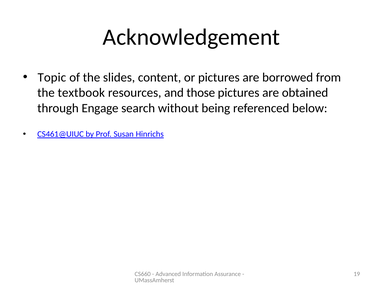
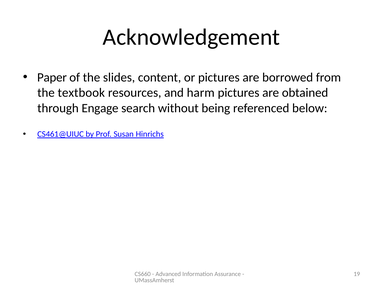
Topic: Topic -> Paper (52, 77)
those: those -> harm (201, 93)
